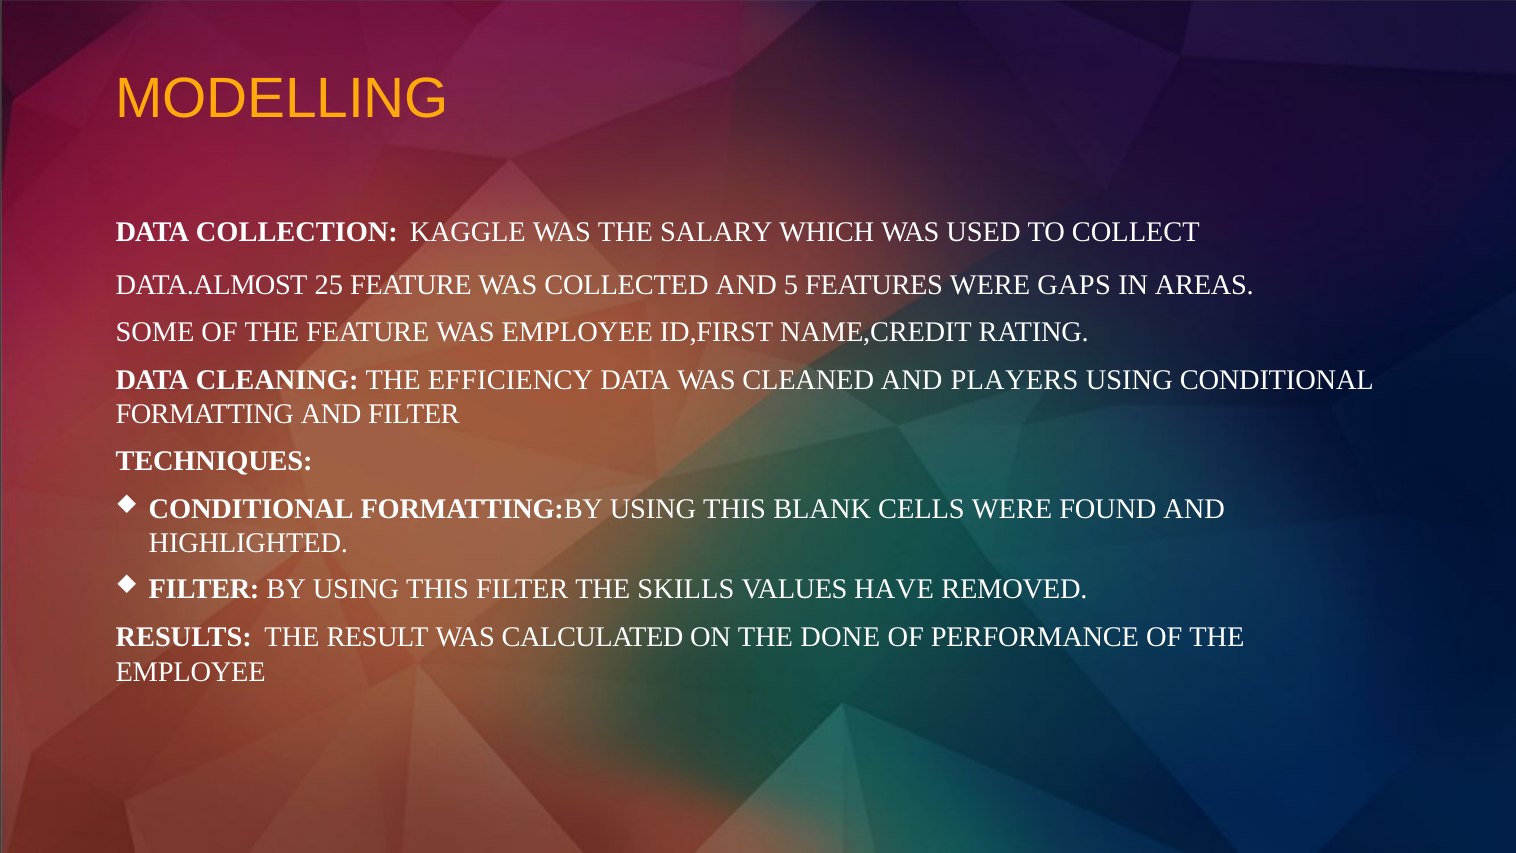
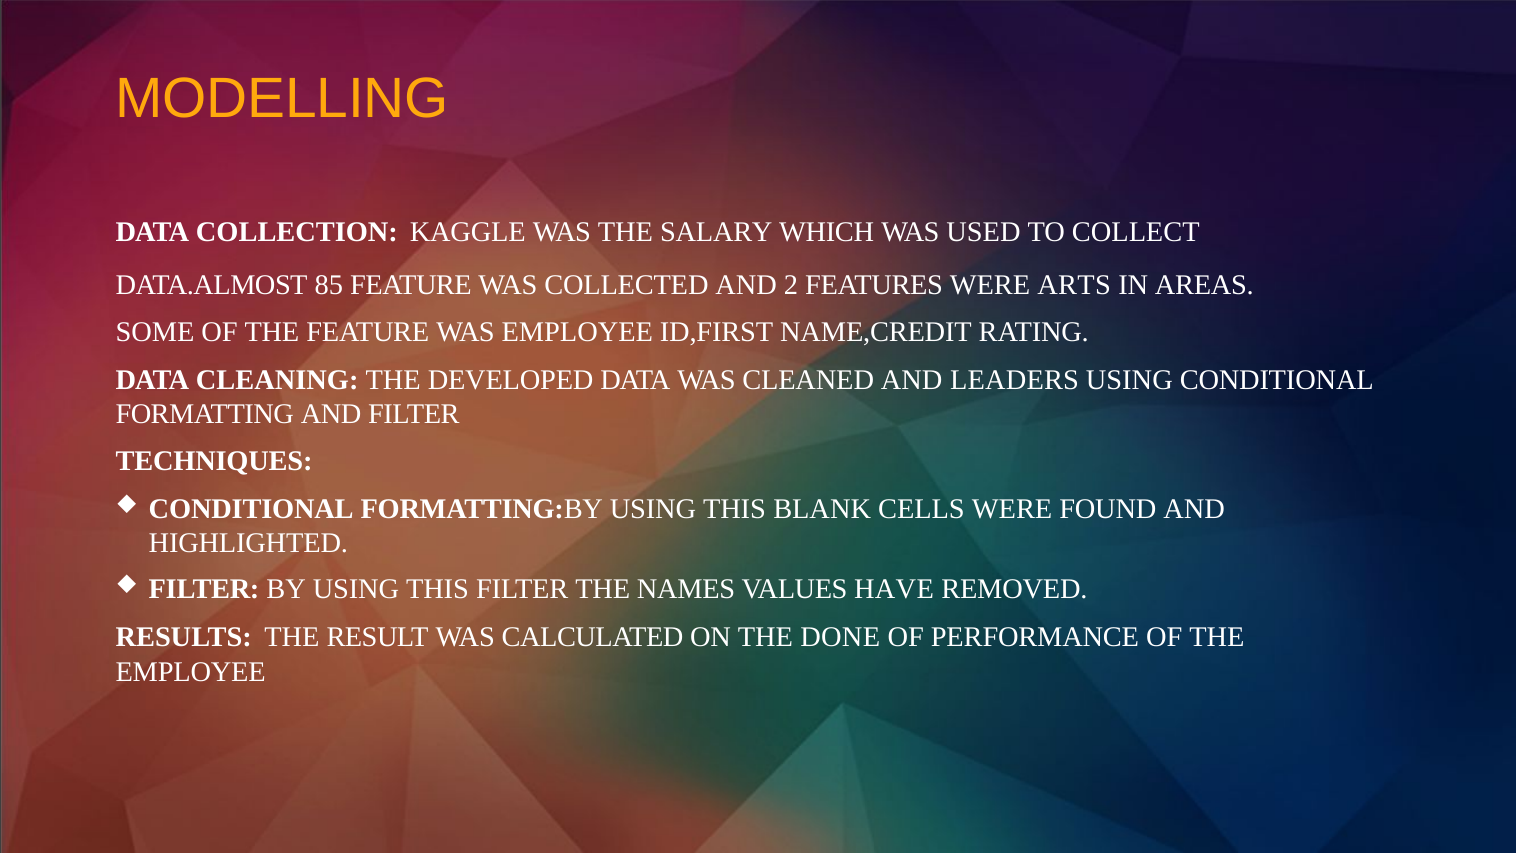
25: 25 -> 85 (329, 285)
5: 5 -> 2 (791, 285)
GAPS: GAPS -> ARTS (1074, 285)
EFFICIENCY: EFFICIENCY -> DEVELOPED (511, 380)
PLAYERS: PLAYERS -> LEADERS (1015, 380)
SKILLS: SKILLS -> NAMES (686, 589)
